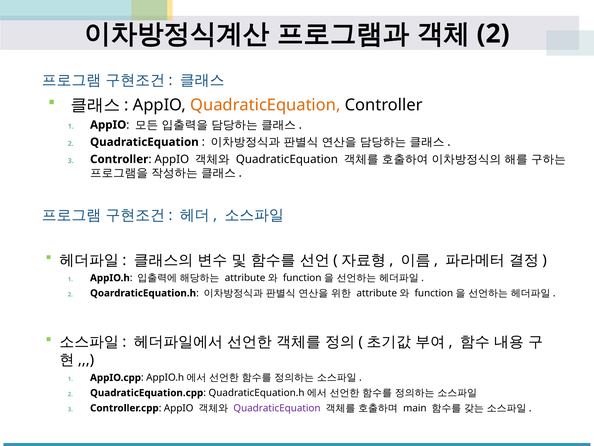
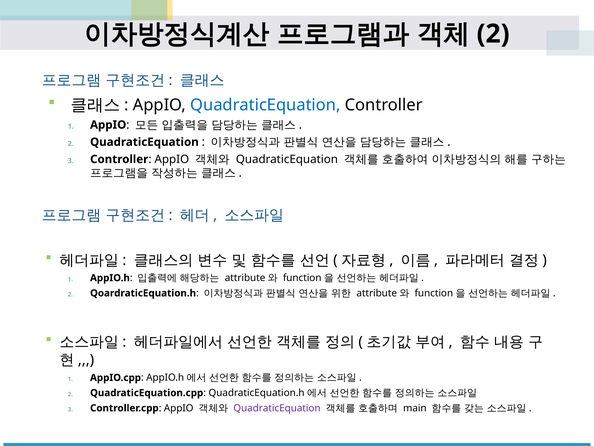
QuadraticEquation colour: orange -> blue (265, 105)
